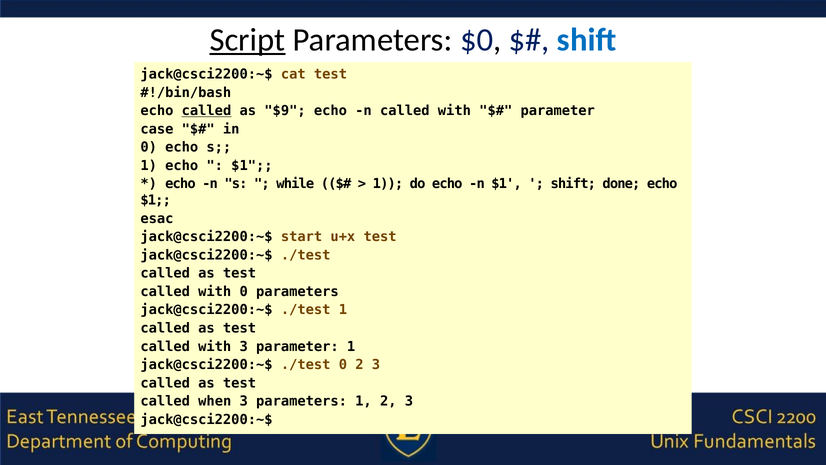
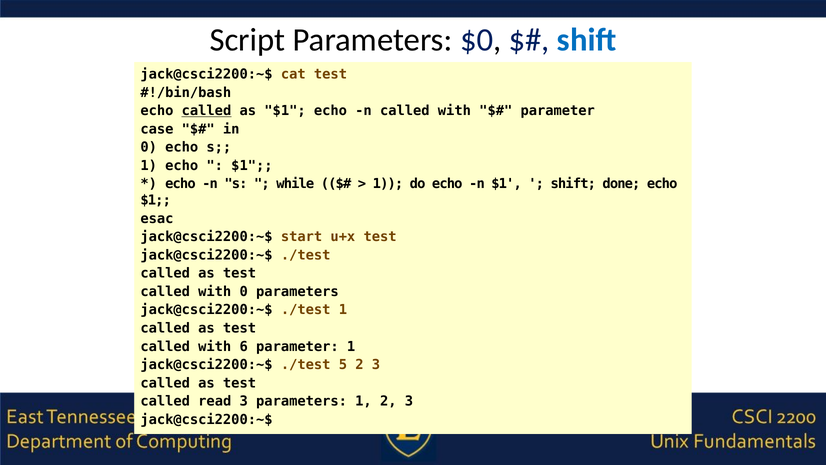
Script underline: present -> none (248, 40)
as $9: $9 -> $1 (285, 111)
with 3: 3 -> 6 (244, 346)
./test 0: 0 -> 5 (343, 364)
when: when -> read (215, 401)
